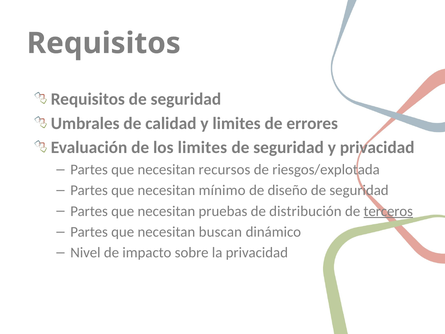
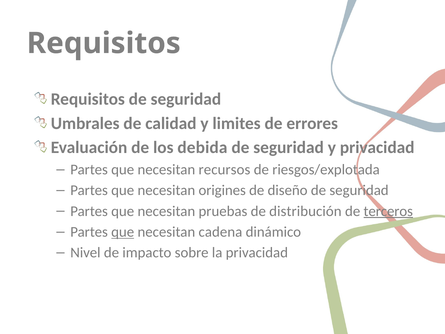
los limites: limites -> debida (202, 147)
mínimo: mínimo -> origines (222, 190)
que underline: none -> present (123, 232)
buscan: buscan -> cadena (220, 232)
